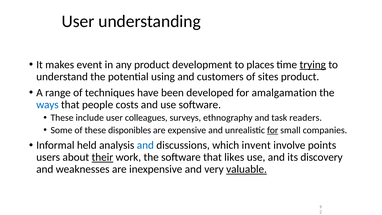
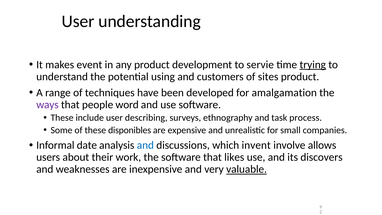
places: places -> servie (260, 65)
ways colour: blue -> purple (47, 105)
costs: costs -> word (127, 105)
colleagues: colleagues -> describing (146, 118)
readers: readers -> process (306, 118)
for underline: present -> none (273, 130)
held: held -> date (87, 145)
points: points -> allows (322, 145)
their underline: present -> none (102, 157)
discovery: discovery -> discovers (322, 157)
